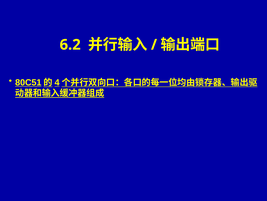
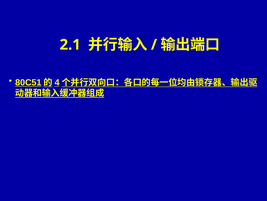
6.2: 6.2 -> 2.1 (70, 45)
